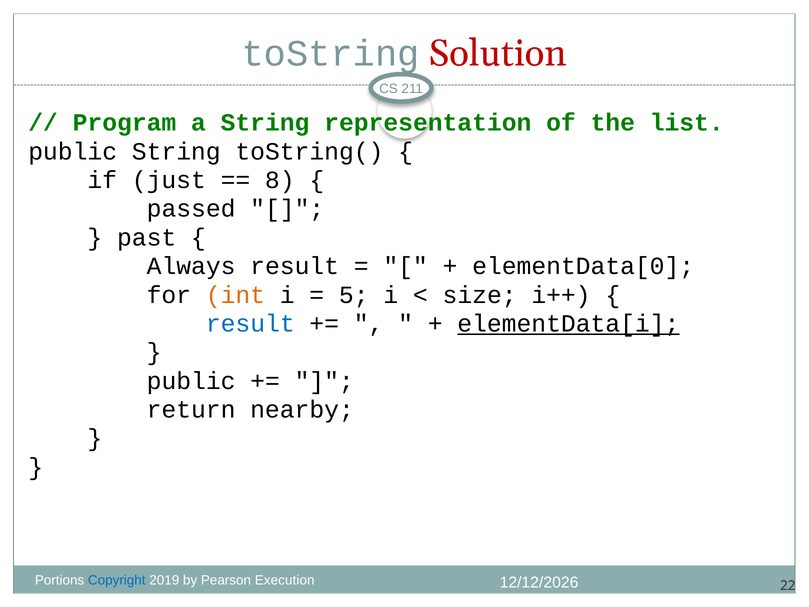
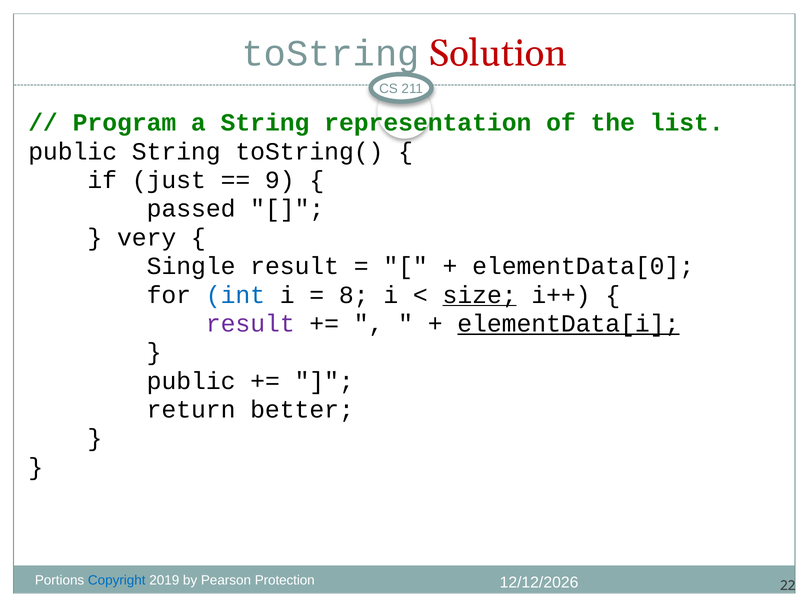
8: 8 -> 9 (280, 180)
past: past -> very (147, 237)
Always: Always -> Single (191, 266)
int colour: orange -> blue (235, 295)
5: 5 -> 8 (354, 295)
size underline: none -> present (480, 295)
result colour: blue -> purple (250, 323)
nearby: nearby -> better (302, 409)
Execution: Execution -> Protection (285, 580)
